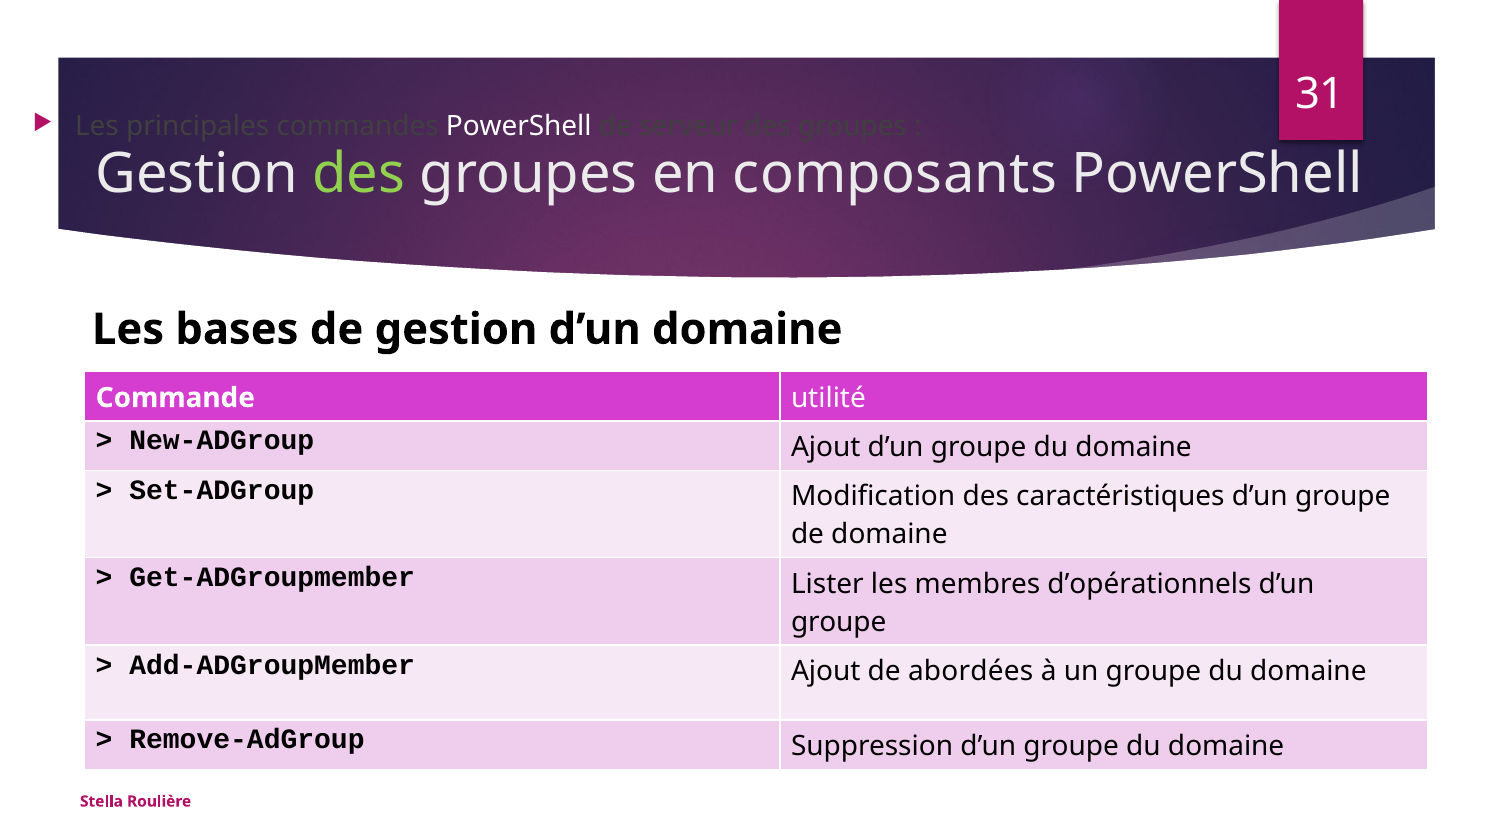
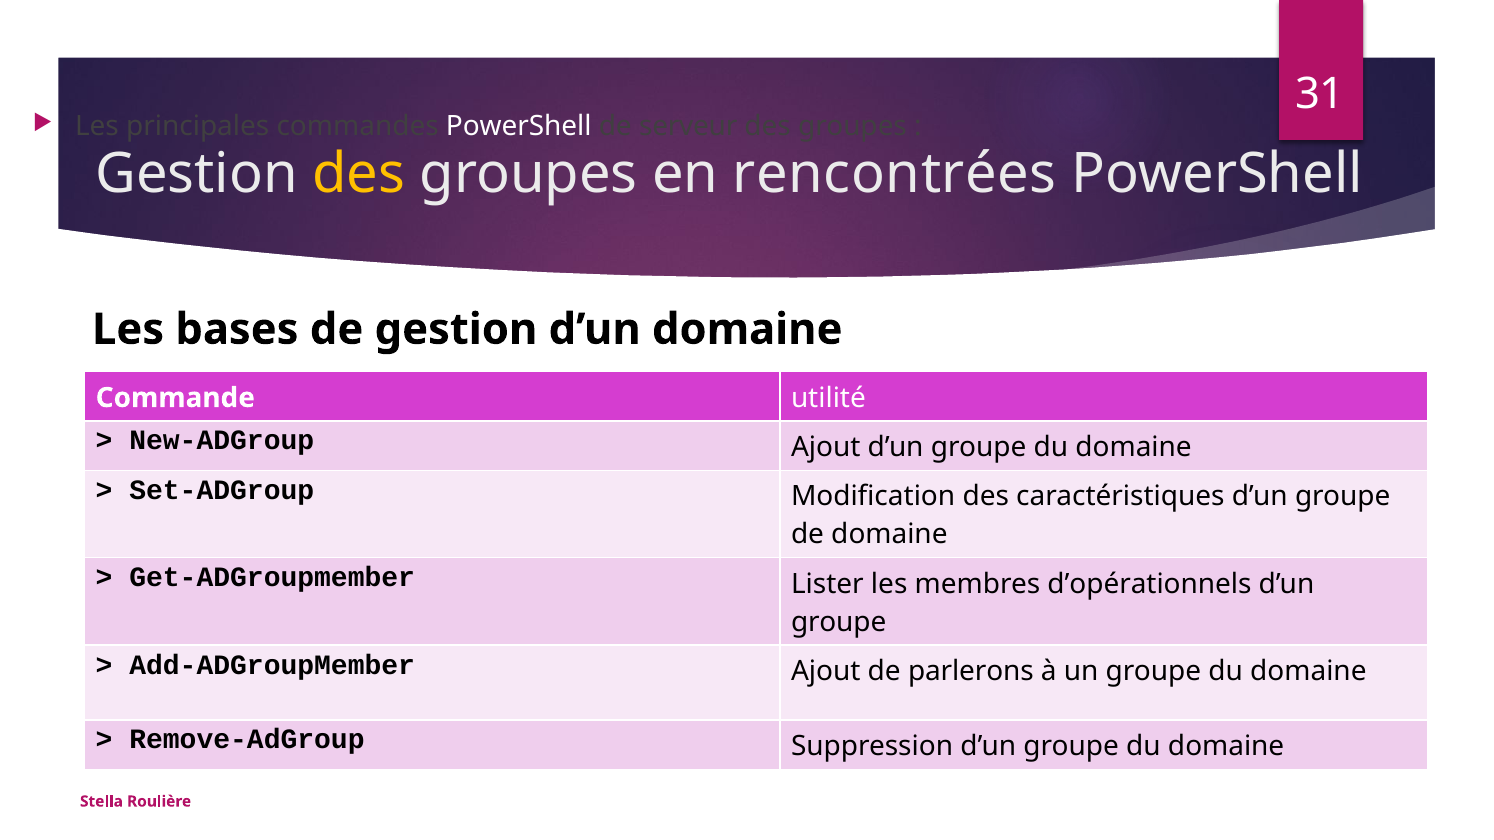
des colour: light green -> yellow (359, 174)
composants: composants -> rencontrées (895, 174)
abordées: abordées -> parlerons (971, 672)
